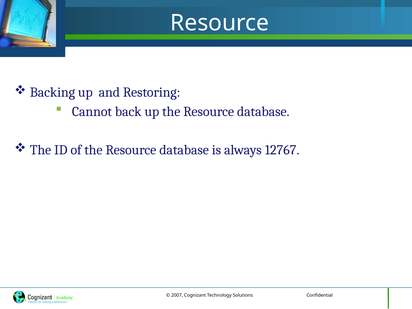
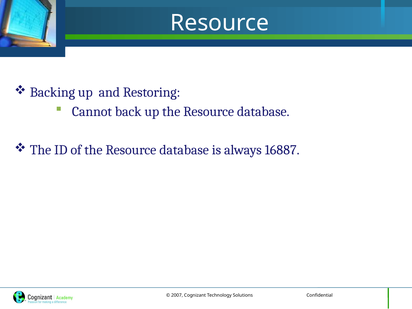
12767: 12767 -> 16887 (282, 150)
